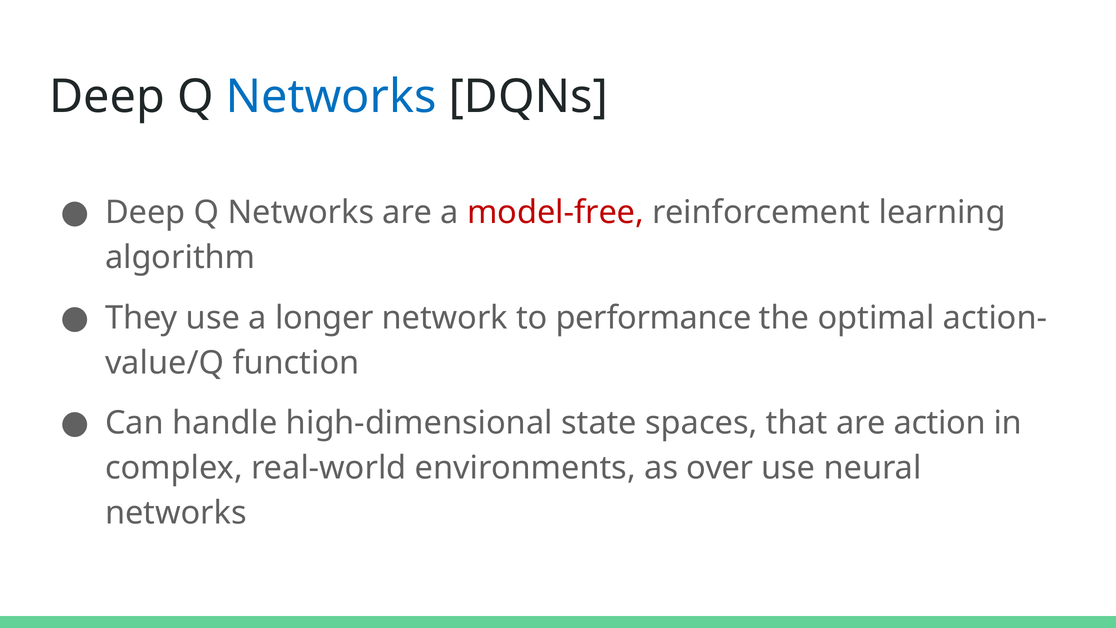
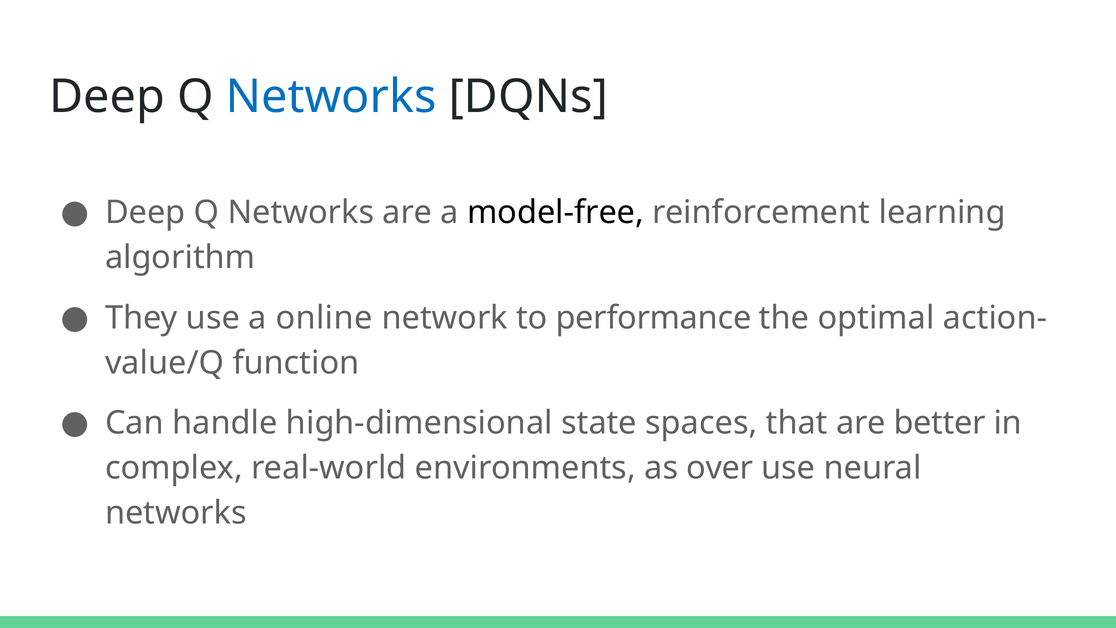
model-free colour: red -> black (555, 212)
longer: longer -> online (324, 318)
action: action -> better (940, 423)
